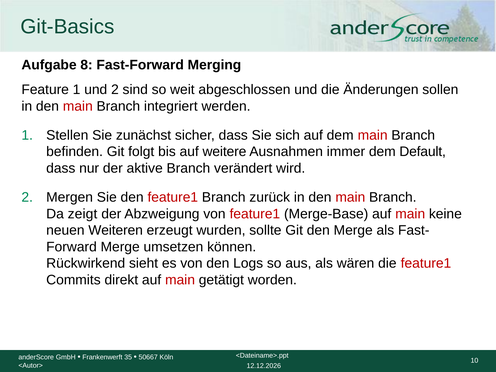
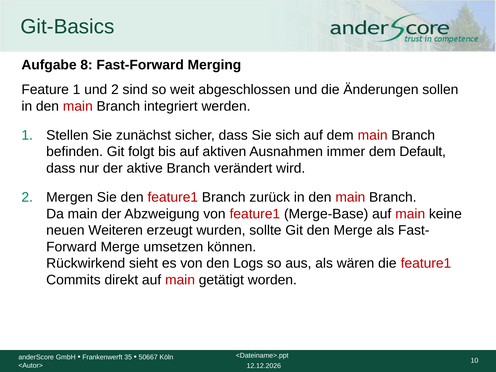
weitere: weitere -> aktiven (224, 152)
Da zeigt: zeigt -> main (83, 214)
